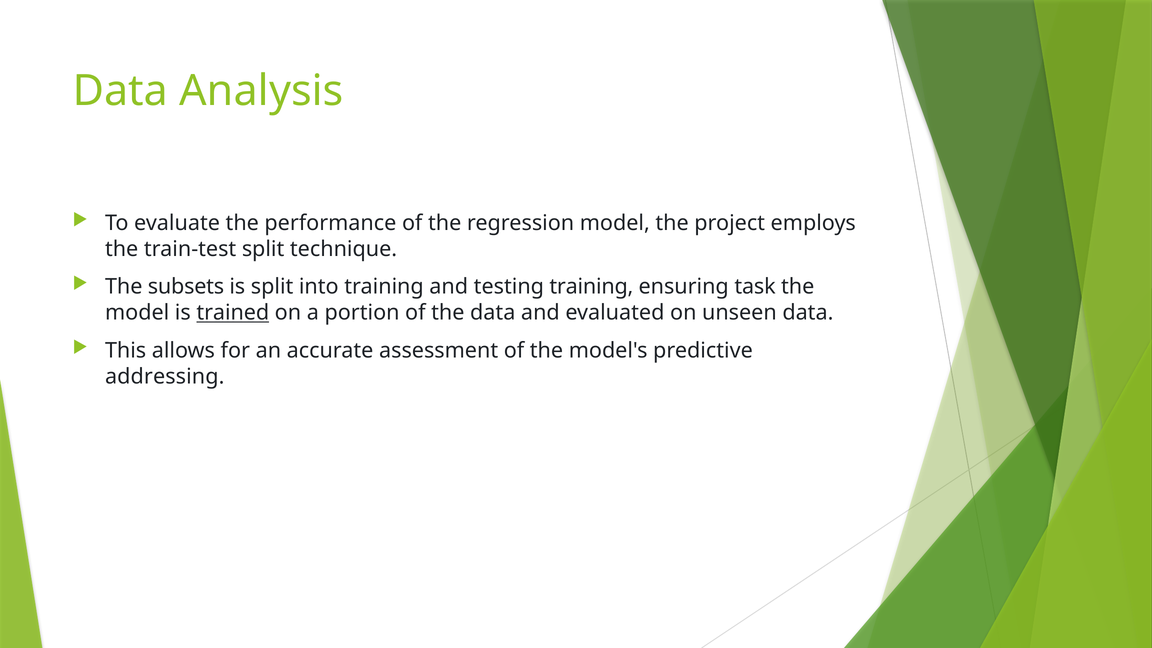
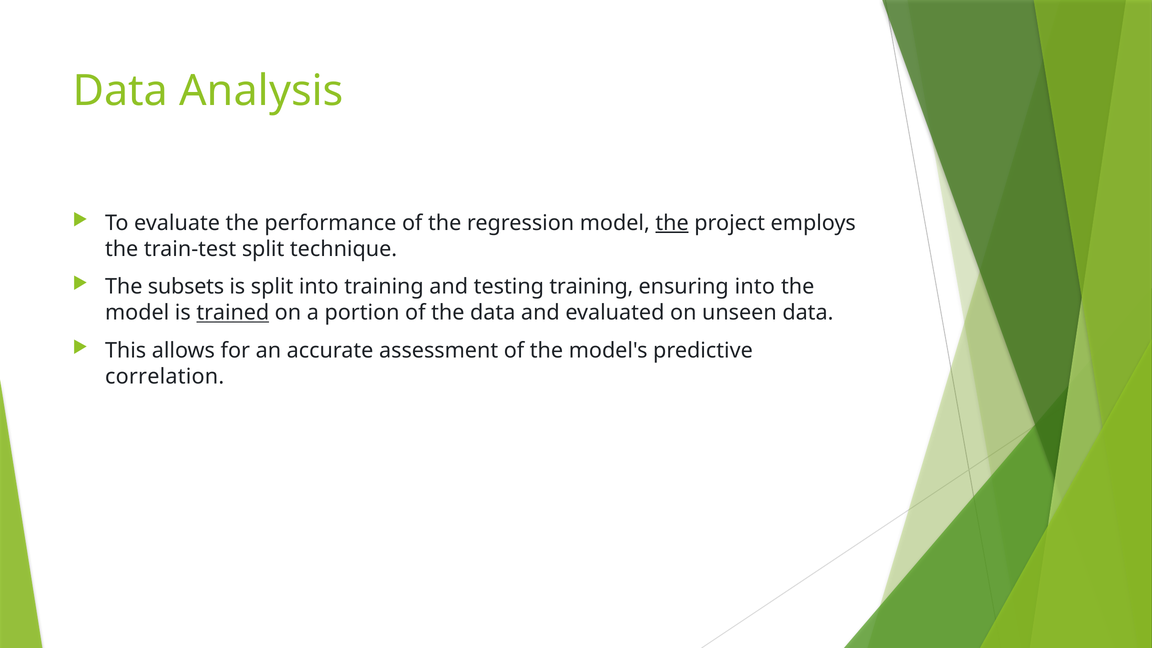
the underline: none -> present (672, 223)
ensuring task: task -> into (755, 287)
addressing: addressing -> correlation (165, 377)
